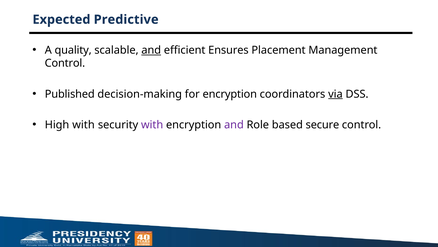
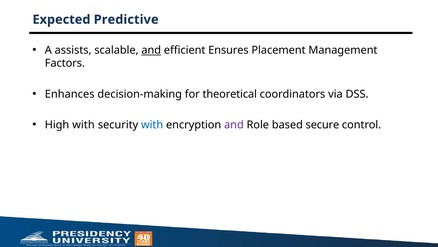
quality: quality -> assists (73, 50)
Control: Control -> Factors (65, 63)
Published: Published -> Enhances (70, 94)
for encryption: encryption -> theoretical (230, 94)
via underline: present -> none (335, 94)
with colour: purple -> blue (152, 124)
